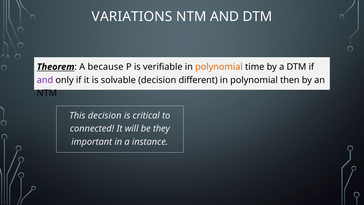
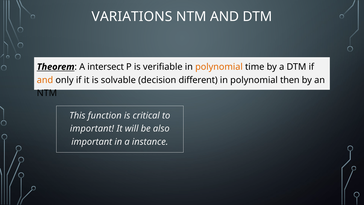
because: because -> intersect (106, 67)
and colour: purple -> orange (45, 80)
This decision: decision -> function (105, 115)
connected: connected -> important (92, 129)
they: they -> also (161, 129)
